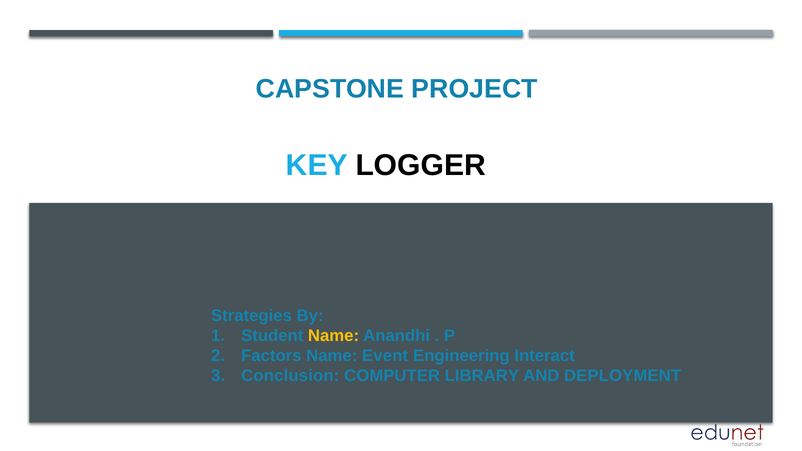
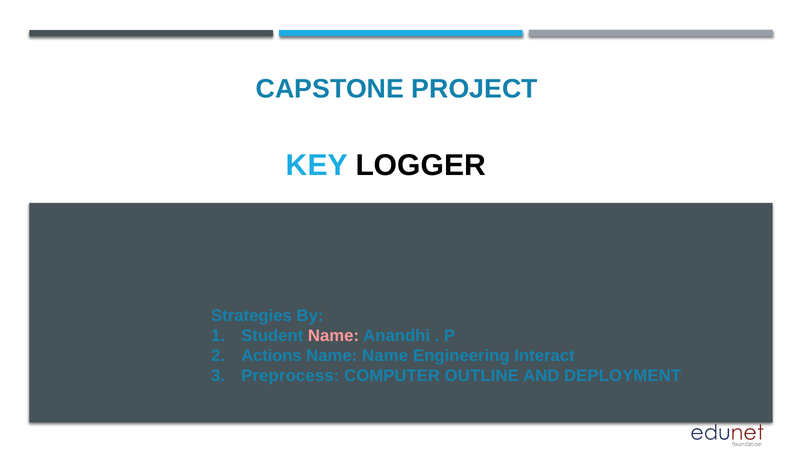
Name colour: yellow -> pink (334, 336)
Factors: Factors -> Actions (271, 356)
Name Event: Event -> Name (385, 356)
Conclusion: Conclusion -> Preprocess (290, 376)
LIBRARY: LIBRARY -> OUTLINE (482, 376)
